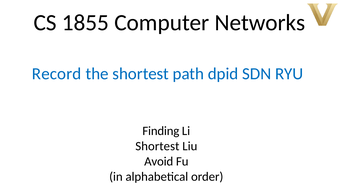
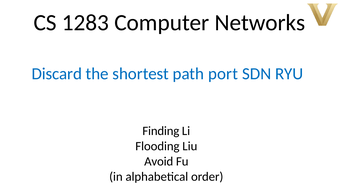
1855: 1855 -> 1283 (85, 23)
Record: Record -> Discard (57, 74)
dpid: dpid -> port (223, 74)
Shortest: Shortest -> Flooding (157, 146)
